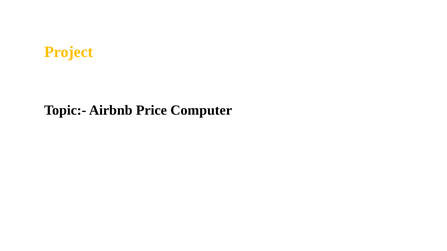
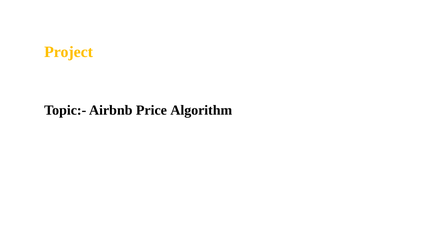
Computer: Computer -> Algorithm (201, 110)
